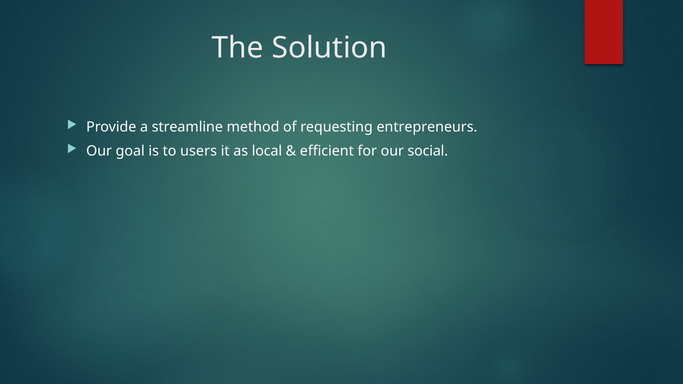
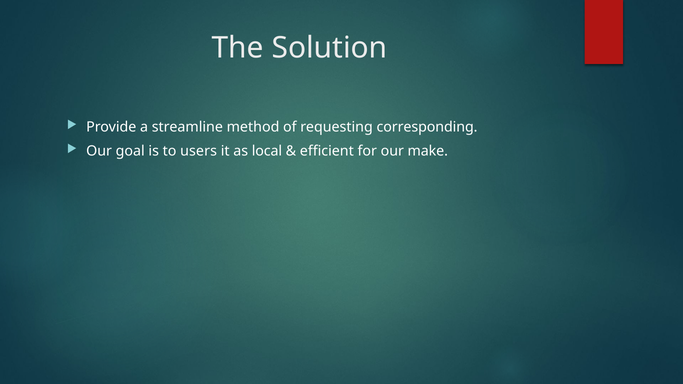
entrepreneurs: entrepreneurs -> corresponding (427, 127)
social: social -> make (428, 151)
